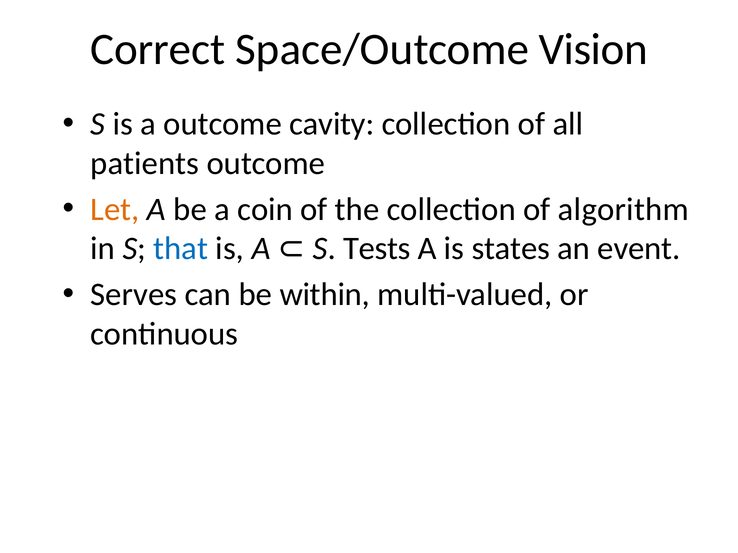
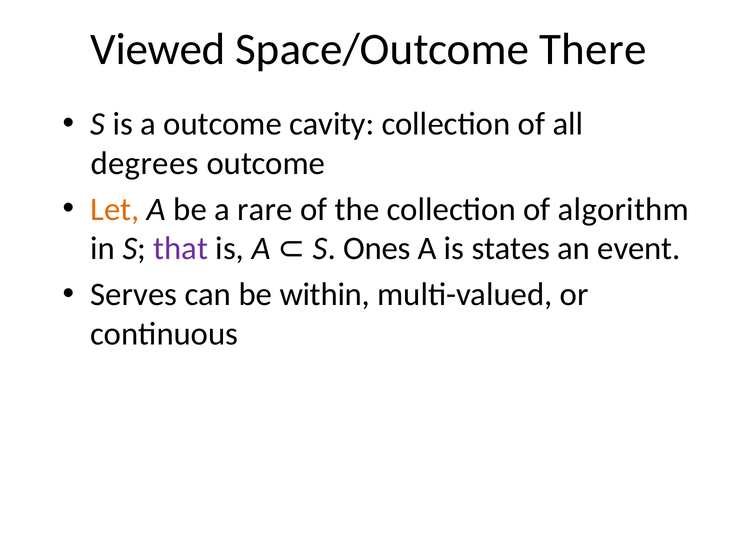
Correct: Correct -> Viewed (158, 49)
Vision: Vision -> There (593, 49)
patients: patients -> degrees (145, 163)
coin: coin -> rare (265, 209)
Tests: Tests -> Ones (377, 249)
that colour: blue -> purple (181, 249)
